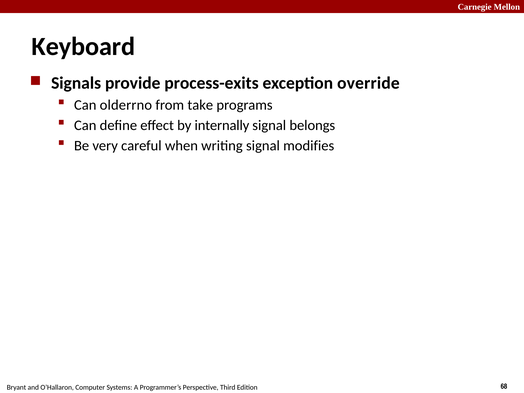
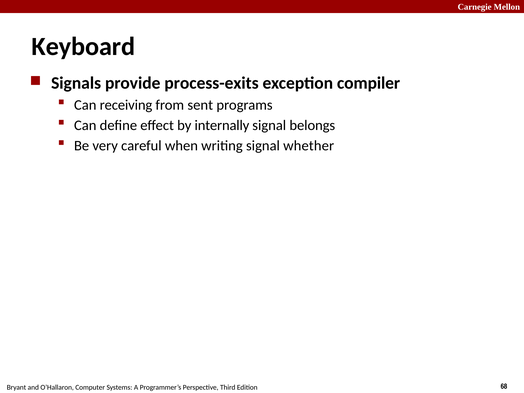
override: override -> compiler (369, 83)
olderrno: olderrno -> receiving (126, 105)
take: take -> sent (200, 105)
modifies: modifies -> whether (309, 146)
